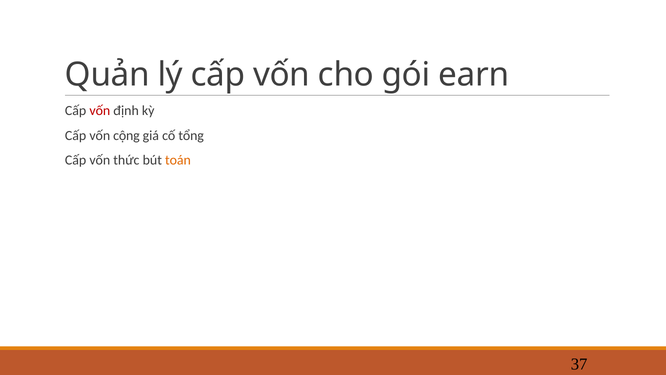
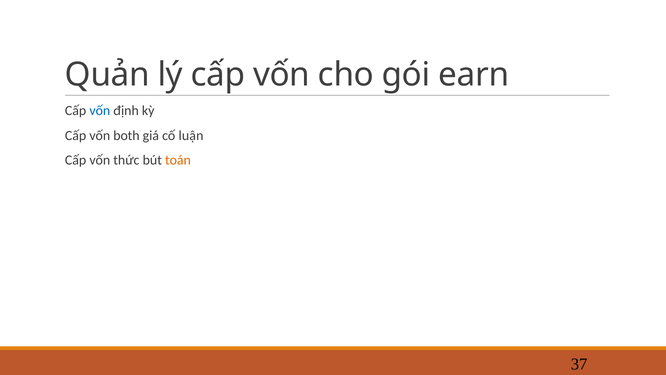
vốn colour: red -> blue (100, 111)
cộng: cộng -> both (126, 135)
tổng: tổng -> luận (191, 135)
